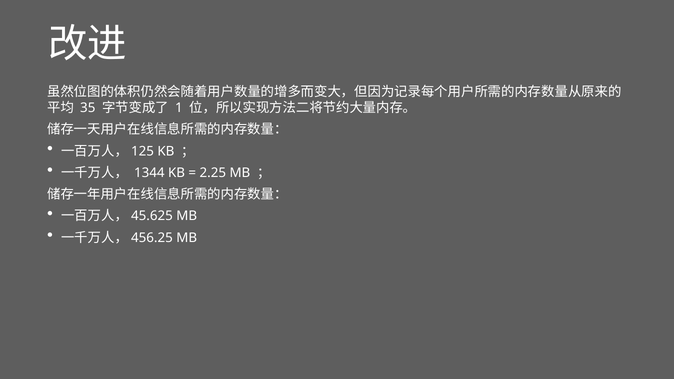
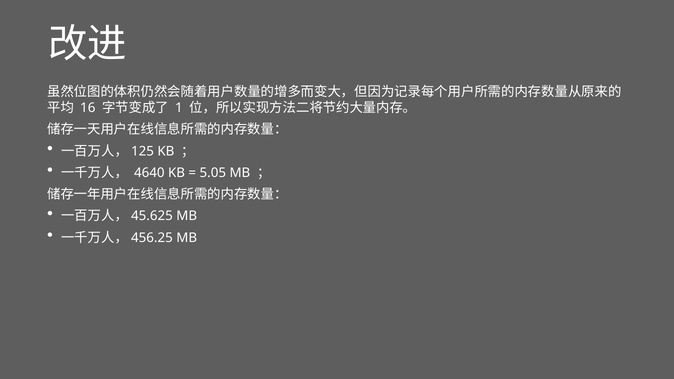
35: 35 -> 16 (88, 108)
1344: 1344 -> 4640 (149, 173)
2.25: 2.25 -> 5.05 (213, 173)
